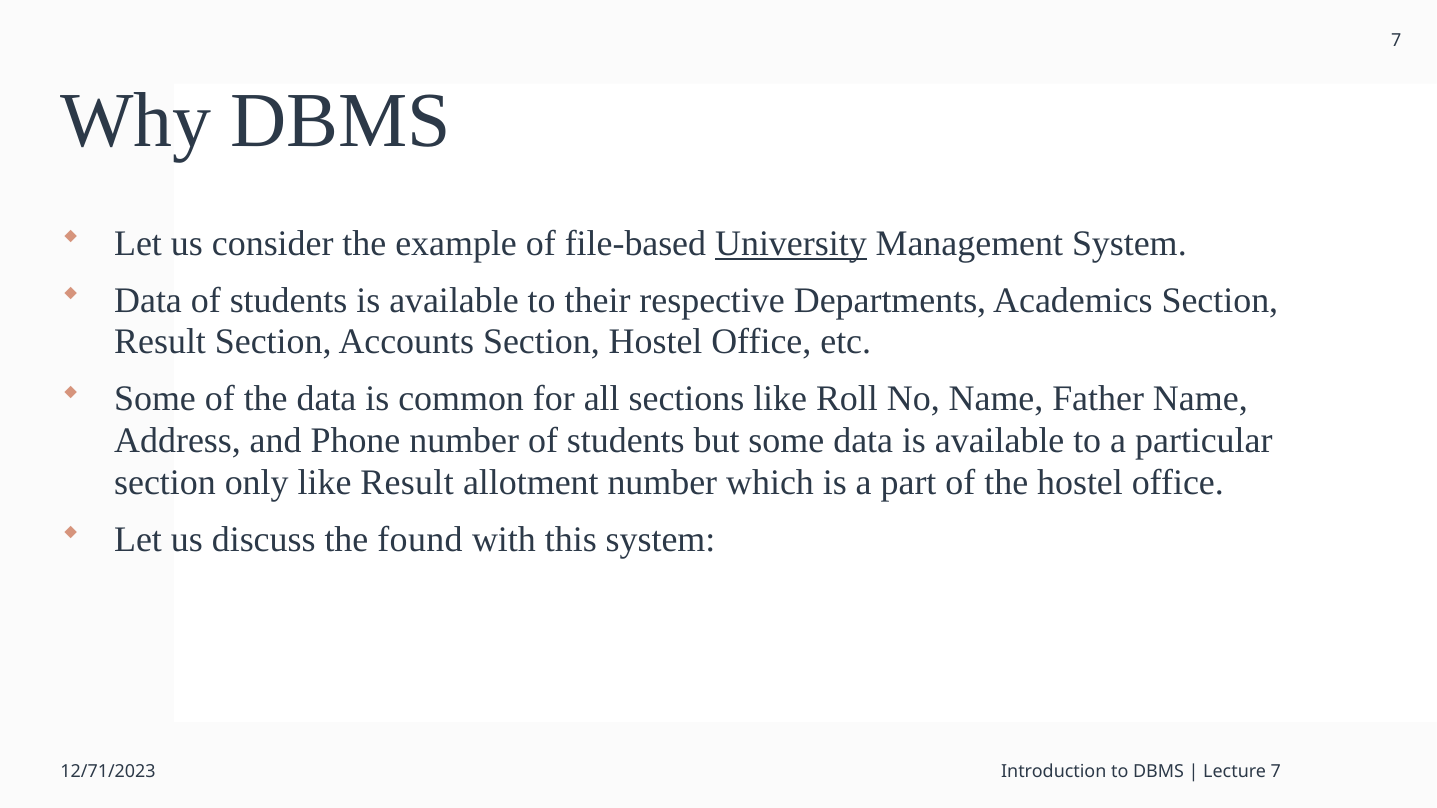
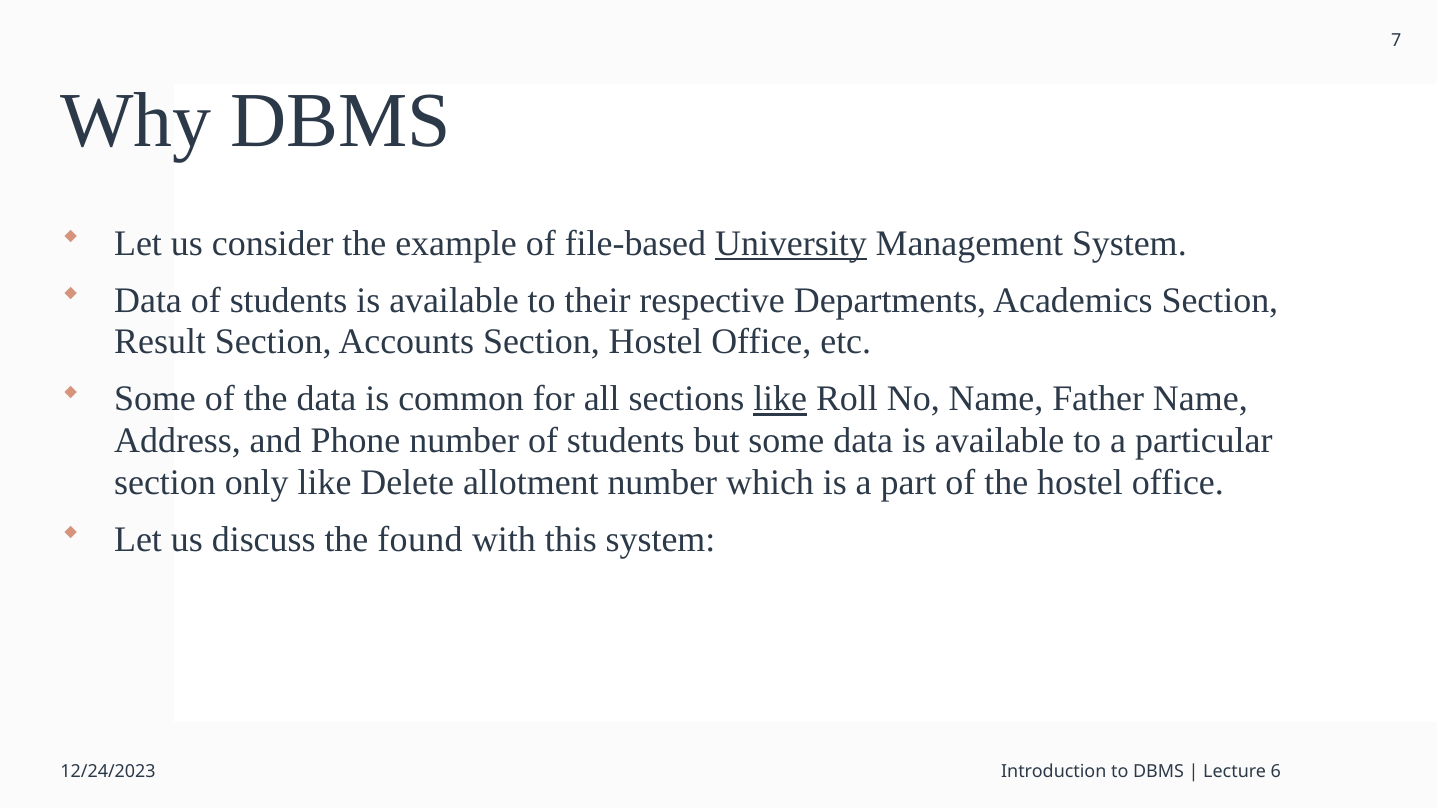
like underline: none -> present (780, 399)
like Result: Result -> Delete (407, 483)
12/71/2023: 12/71/2023 -> 12/24/2023 (108, 772)
Lecture 7: 7 -> 6 (1276, 772)
